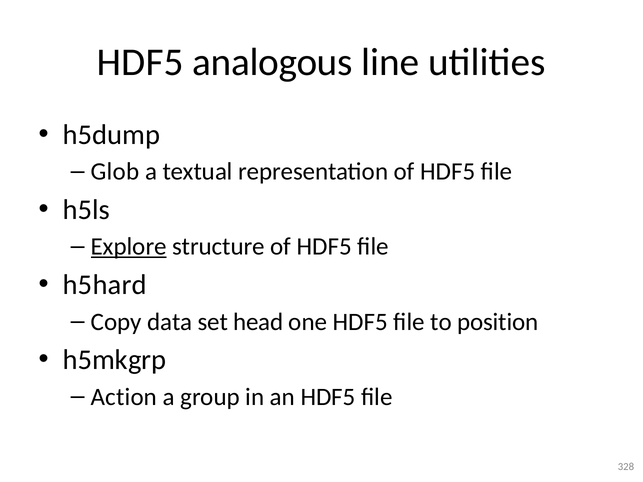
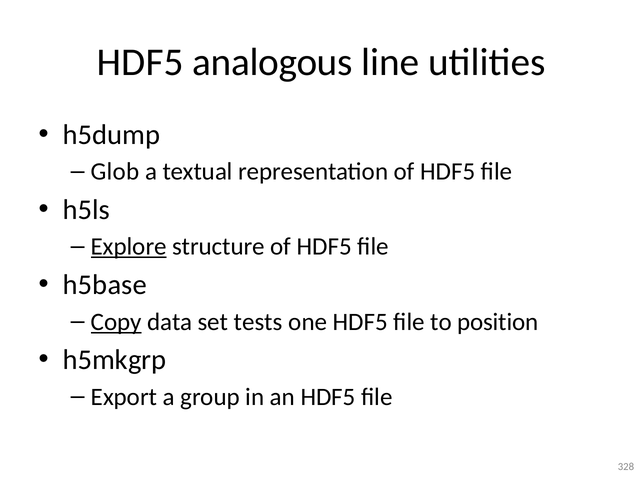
h5hard: h5hard -> h5base (105, 285)
Copy underline: none -> present (116, 322)
head: head -> tests (258, 322)
Action: Action -> Export (124, 397)
